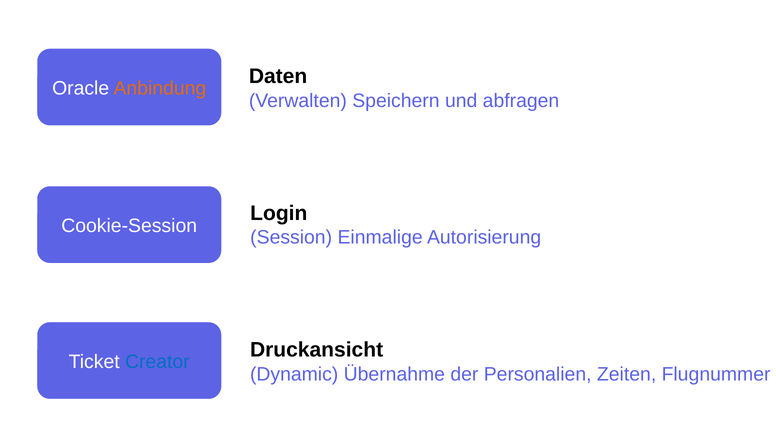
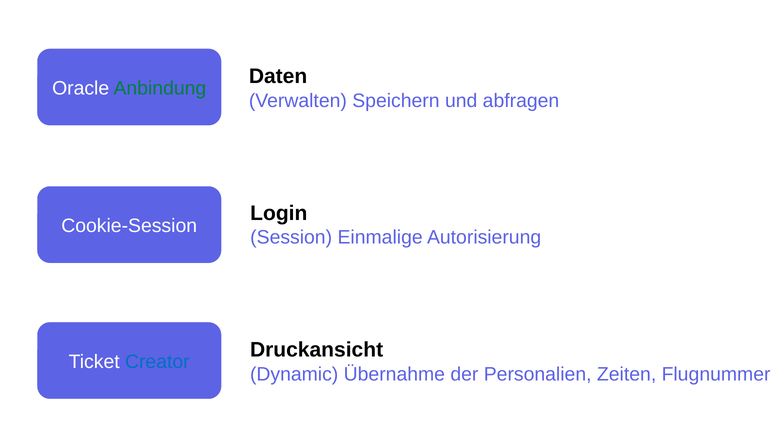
Anbindung colour: orange -> green (160, 88)
